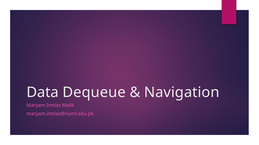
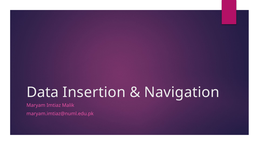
Dequeue: Dequeue -> Insertion (94, 93)
